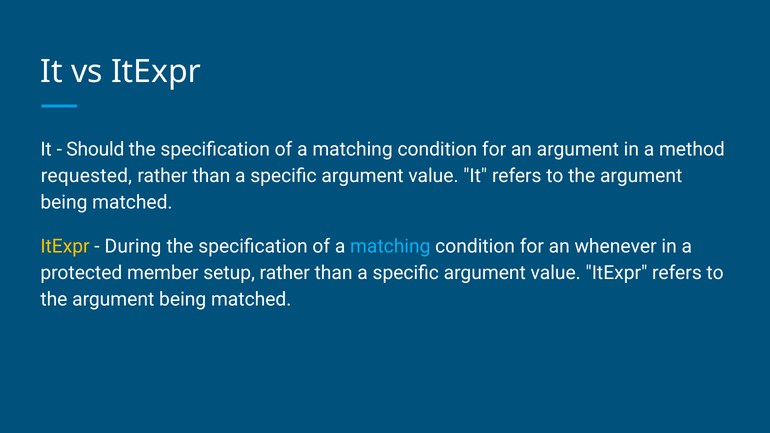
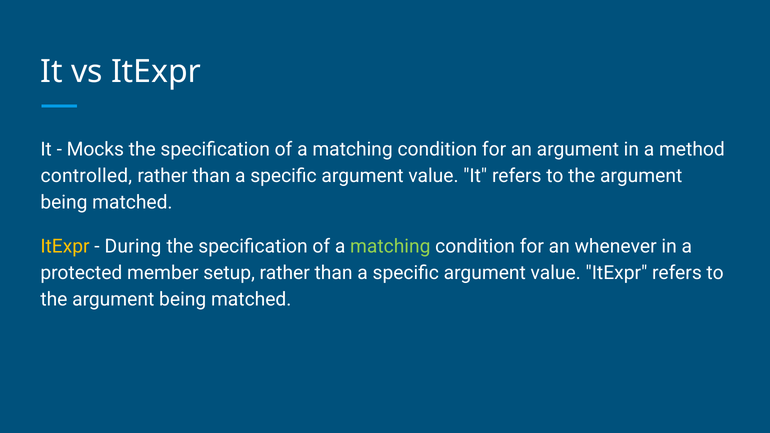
Should: Should -> Mocks (95, 149)
requested: requested -> controlled (86, 176)
matching colour: light blue -> light green (390, 246)
